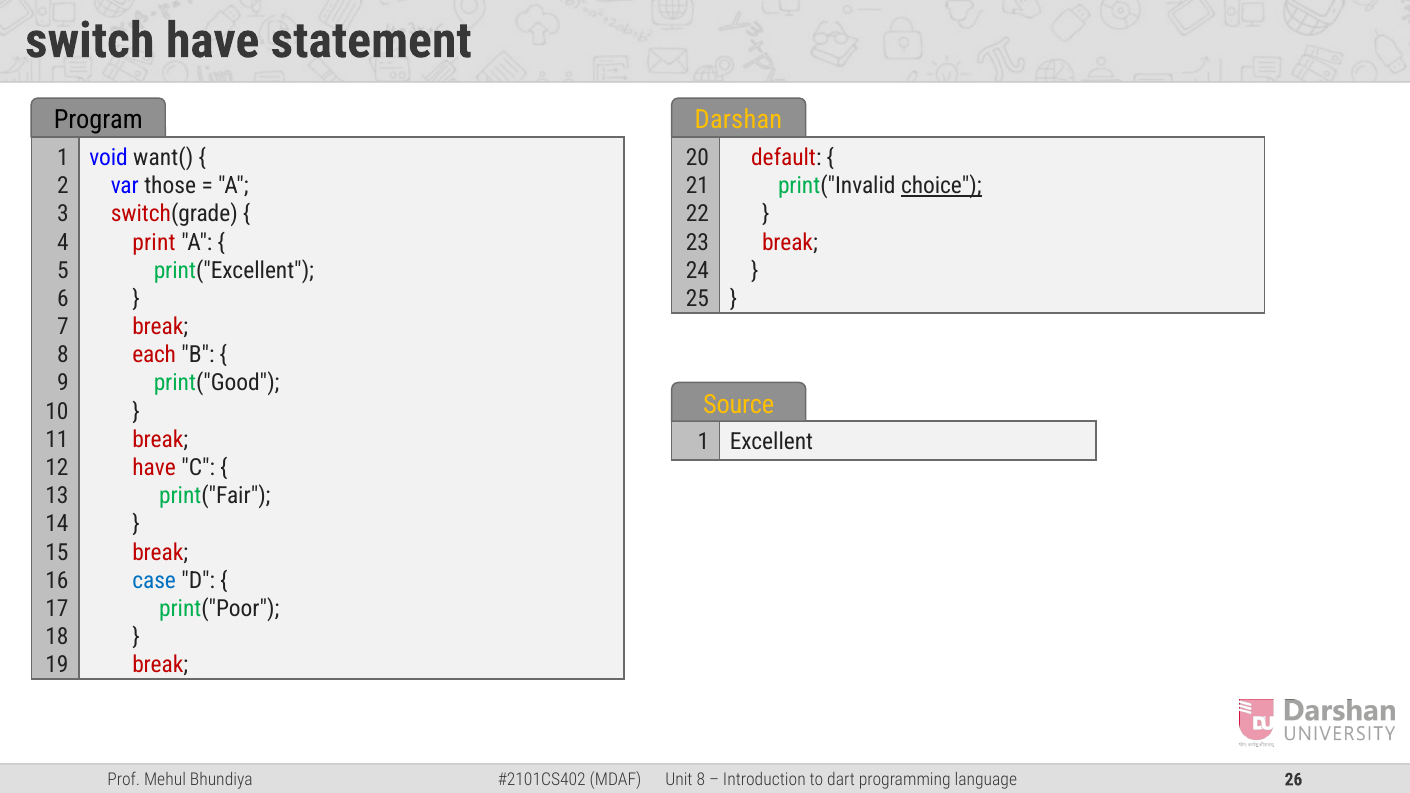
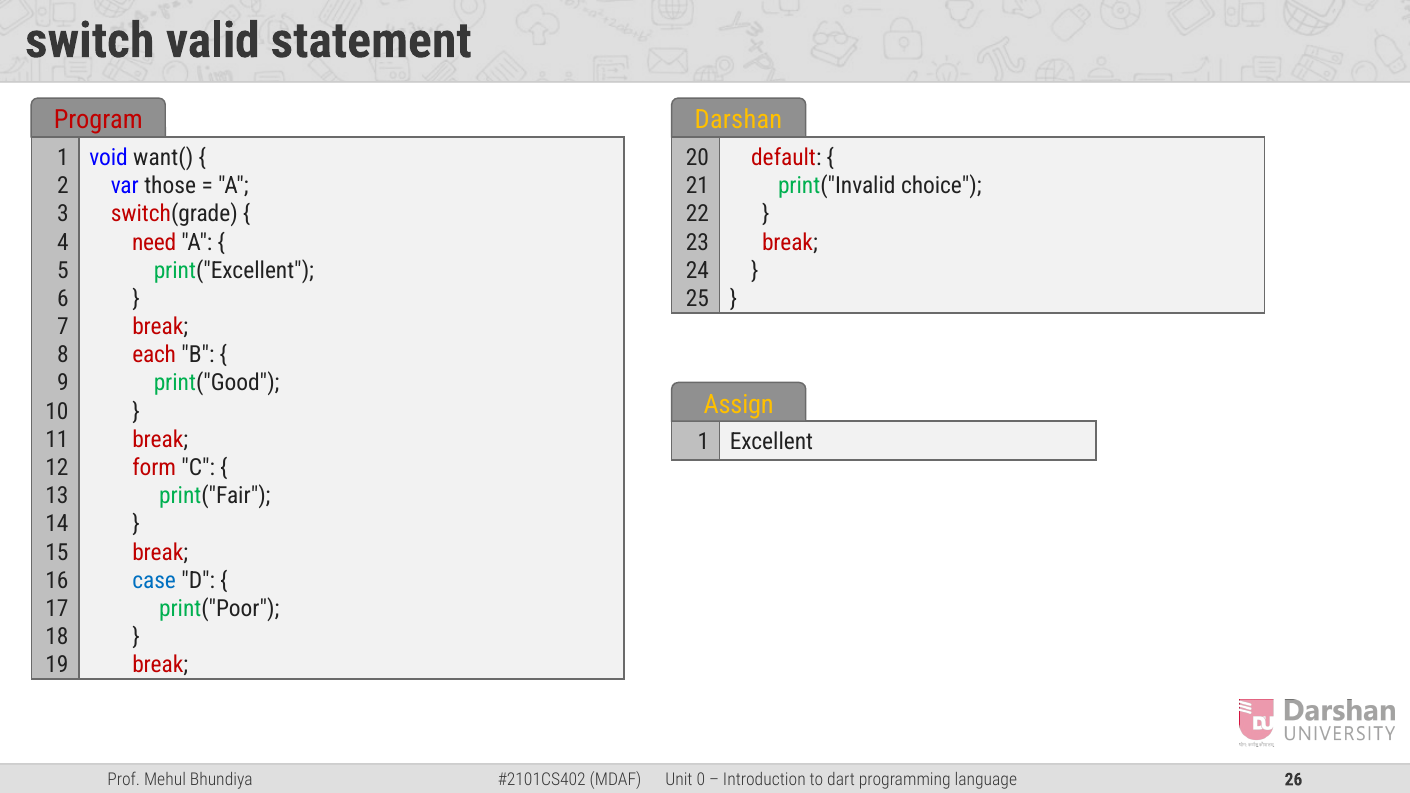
switch have: have -> valid (213, 41)
Program colour: black -> red (98, 120)
choice underline: present -> none (941, 186)
print: print -> need (154, 242)
Source: Source -> Assign (739, 405)
have: have -> form (154, 468)
8: 8 -> 0 (701, 780)
